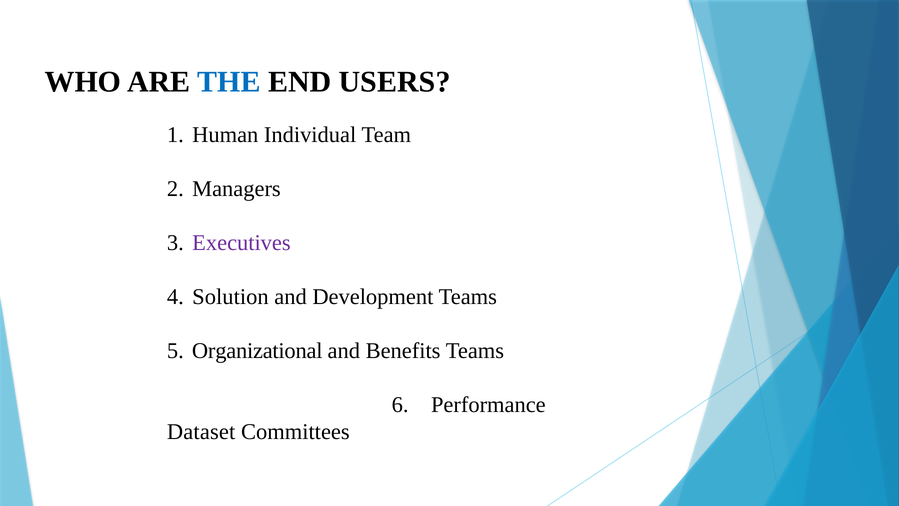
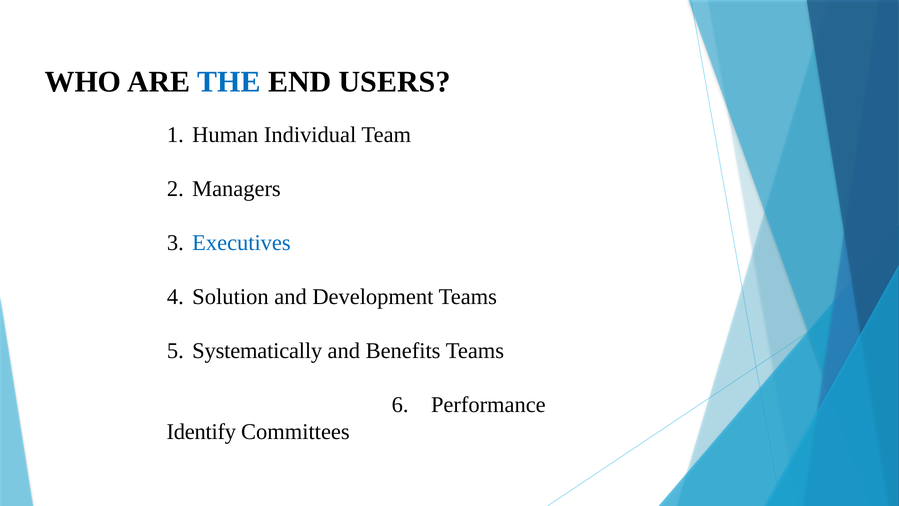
Executives colour: purple -> blue (241, 243)
Organizational: Organizational -> Systematically (257, 350)
Dataset: Dataset -> Identify (201, 431)
